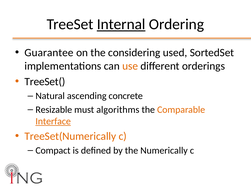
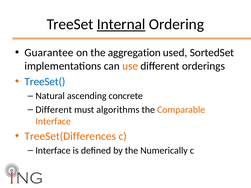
considering: considering -> aggregation (134, 53)
TreeSet( colour: black -> blue (45, 82)
Resizable: Resizable -> Different (54, 110)
Interface underline: present -> none (53, 121)
TreeSet(Numerically: TreeSet(Numerically -> TreeSet(Differences (70, 136)
Compact: Compact -> Interface (53, 151)
